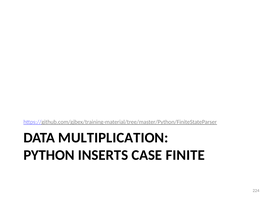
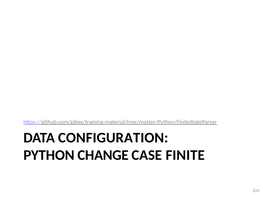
MULTIPLICATION: MULTIPLICATION -> CONFIGURATION (113, 138)
INSERTS: INSERTS -> CHANGE (103, 155)
